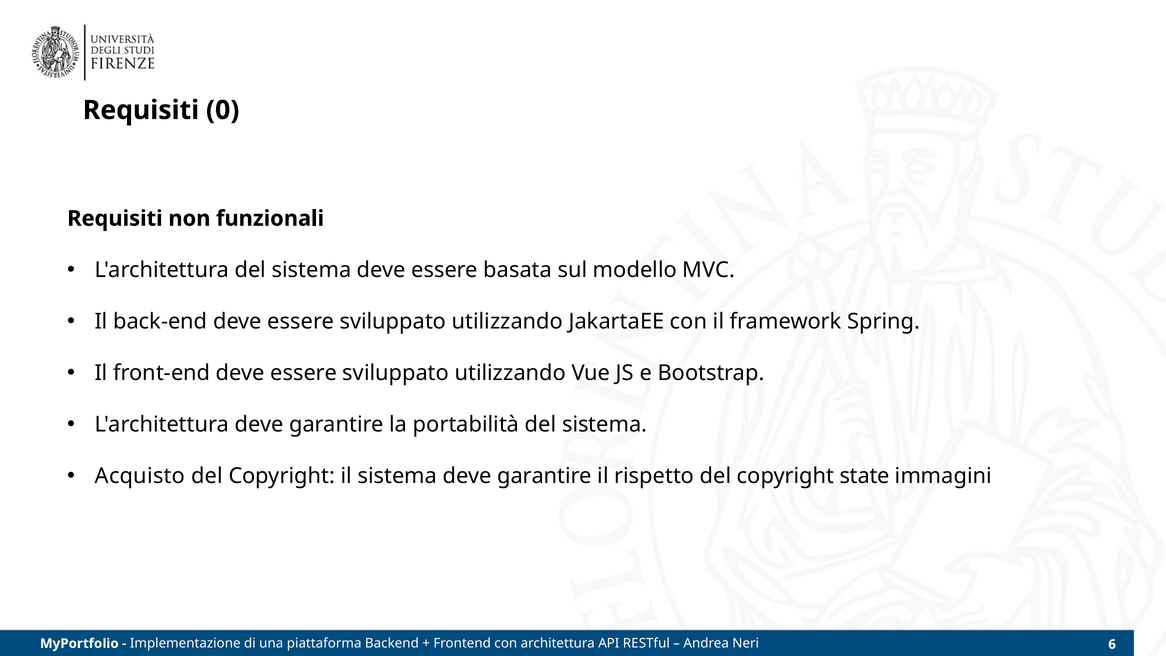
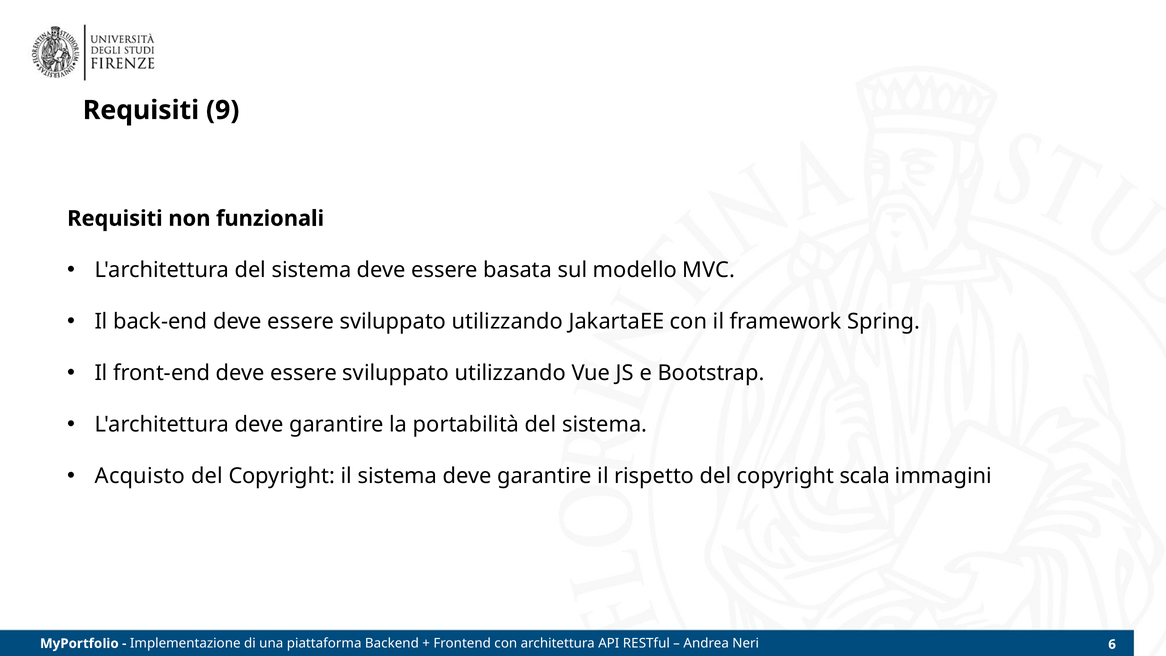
0: 0 -> 9 (223, 110)
state: state -> scala (865, 476)
